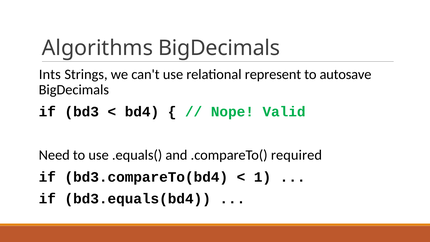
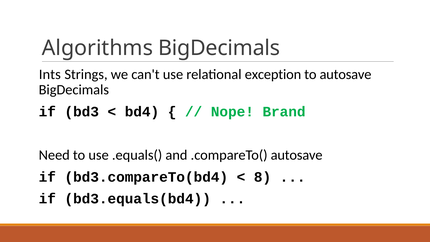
represent: represent -> exception (273, 74)
Valid: Valid -> Brand (284, 112)
.compareTo( required: required -> autosave (297, 155)
1: 1 -> 8 (263, 177)
